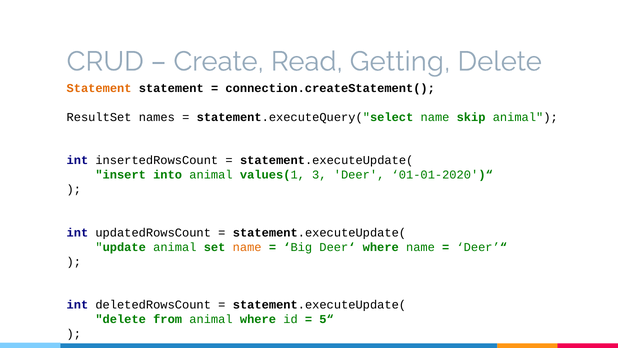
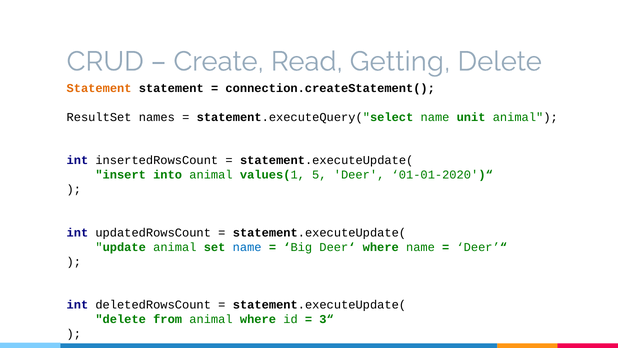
skip: skip -> unit (471, 117)
3: 3 -> 5 (319, 175)
name colour: orange -> blue (247, 247)
5“: 5“ -> 3“ (327, 319)
